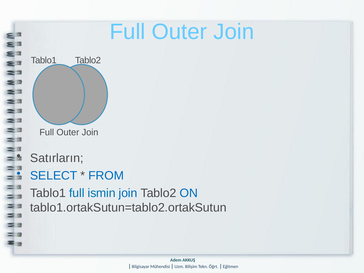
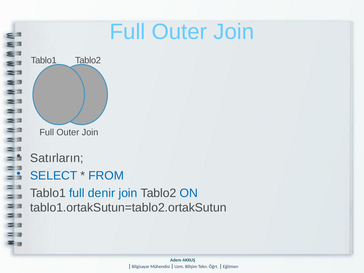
ismin: ismin -> denir (102, 193)
